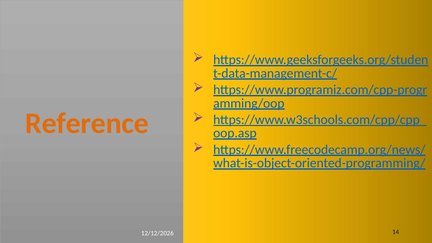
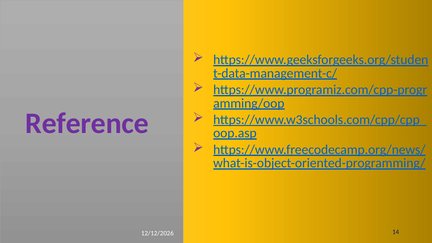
Reference colour: orange -> purple (87, 123)
